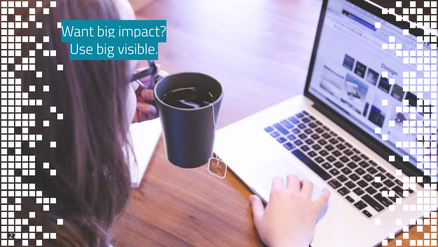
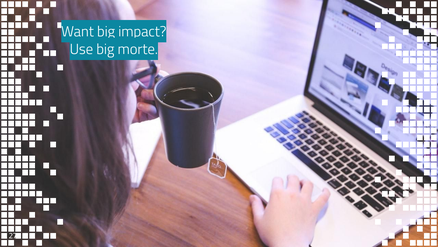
visible: visible -> morte (138, 49)
